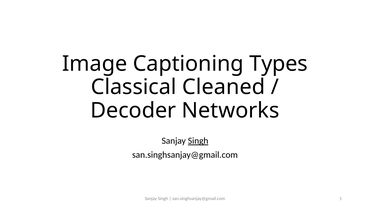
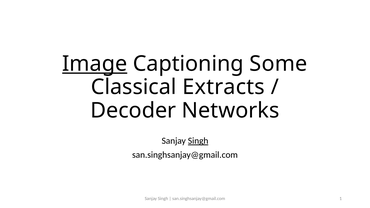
Image underline: none -> present (95, 64)
Types: Types -> Some (278, 64)
Cleaned: Cleaned -> Extracts (224, 87)
